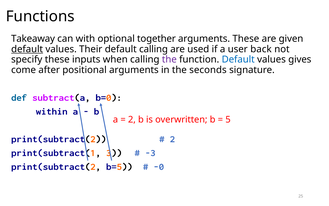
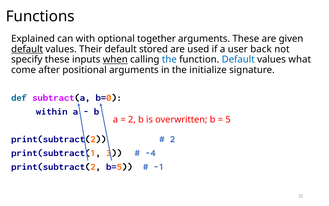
Takeaway: Takeaway -> Explained (33, 39)
default calling: calling -> stored (153, 49)
when underline: none -> present (115, 59)
the colour: purple -> blue (169, 59)
gives: gives -> what (300, 59)
seconds: seconds -> initialize (208, 70)
-3: -3 -> -4 (150, 153)
-0: -0 -> -1 (159, 166)
